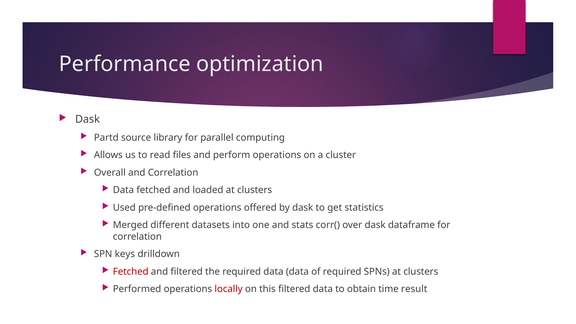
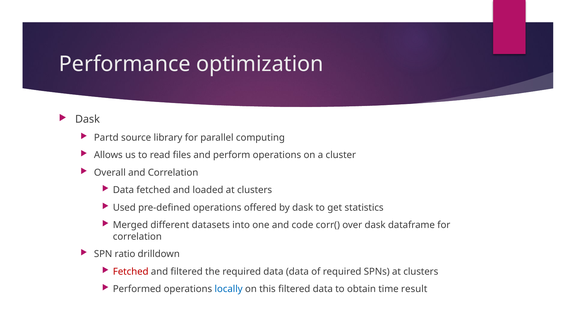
stats: stats -> code (302, 225)
keys: keys -> ratio (125, 254)
locally colour: red -> blue (229, 289)
